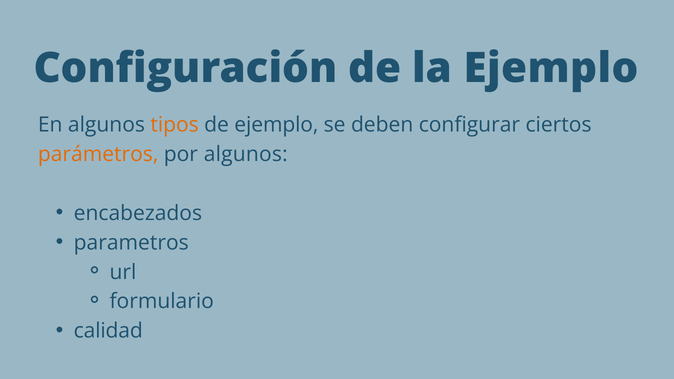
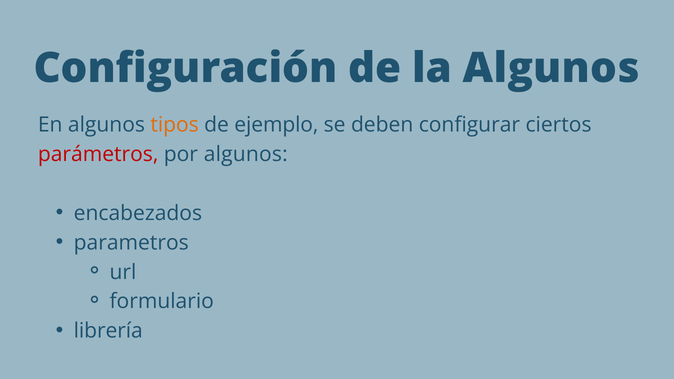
la Ejemplo: Ejemplo -> Algunos (551, 69)
parámetros colour: orange -> red (98, 154)
calidad: calidad -> librería (108, 331)
